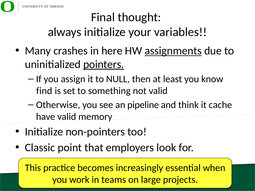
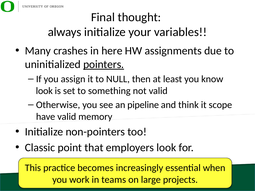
assignments underline: present -> none (173, 51)
find: find -> look (44, 91)
cache: cache -> scope (220, 105)
